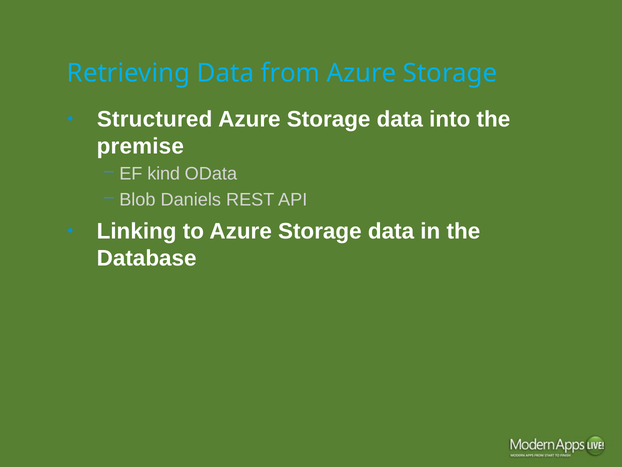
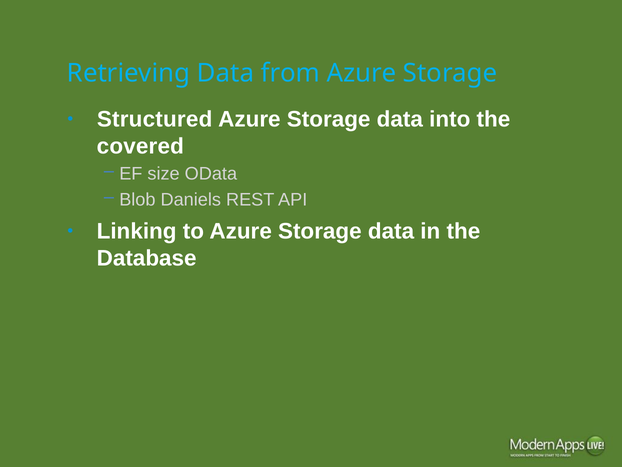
premise: premise -> covered (140, 146)
kind: kind -> size (164, 173)
